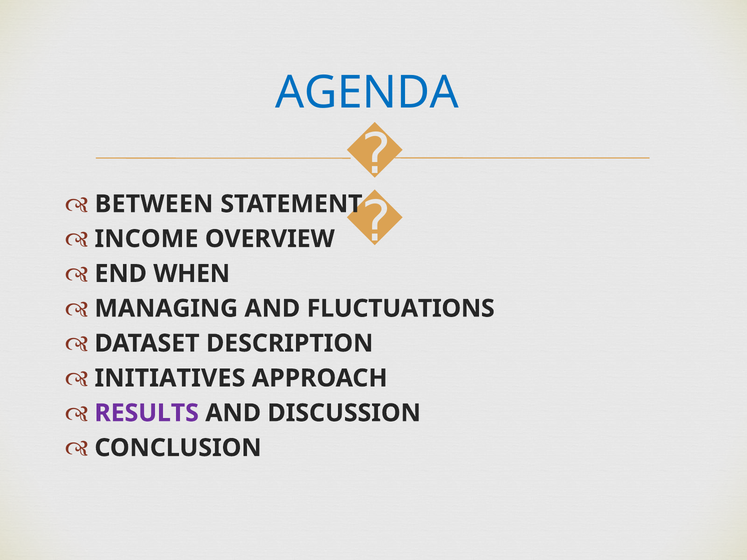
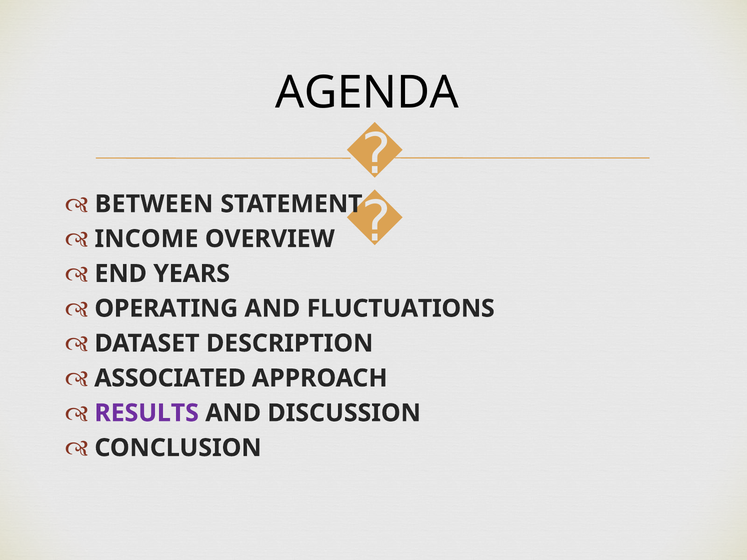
AGENDA colour: blue -> black (367, 93)
WHEN: WHEN -> YEARS (192, 274)
MANAGING: MANAGING -> OPERATING (166, 309)
INITIATIVES: INITIATIVES -> ASSOCIATED (170, 378)
